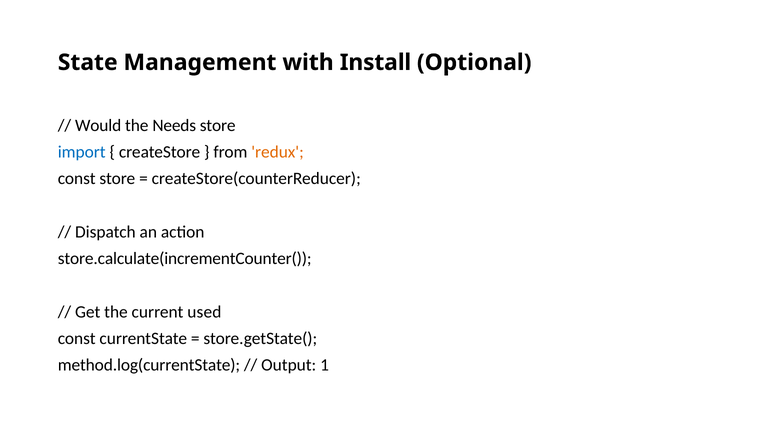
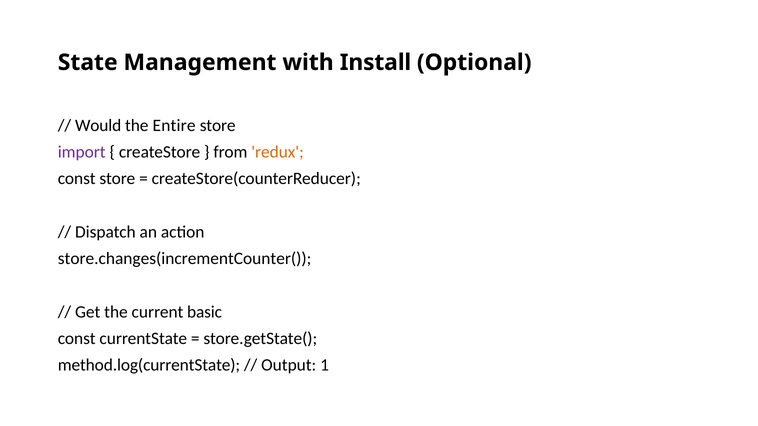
Needs: Needs -> Entire (174, 126)
import colour: blue -> purple (82, 152)
store.calculate(incrementCounter(: store.calculate(incrementCounter( -> store.changes(incrementCounter( (185, 259)
used: used -> basic (205, 312)
